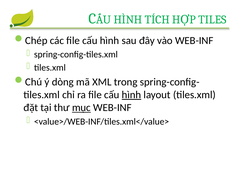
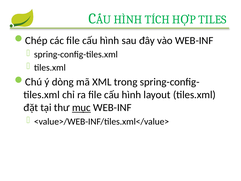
hình underline: present -> none (131, 95)
